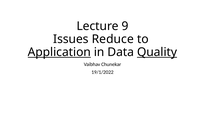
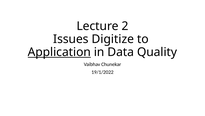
9: 9 -> 2 (125, 26)
Reduce: Reduce -> Digitize (113, 39)
Quality underline: present -> none (157, 52)
